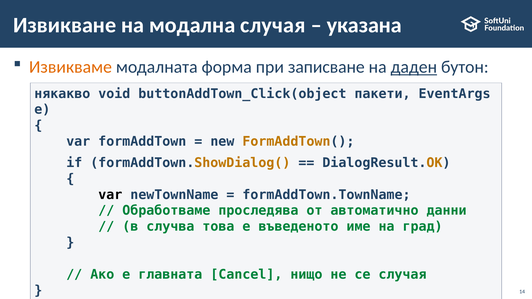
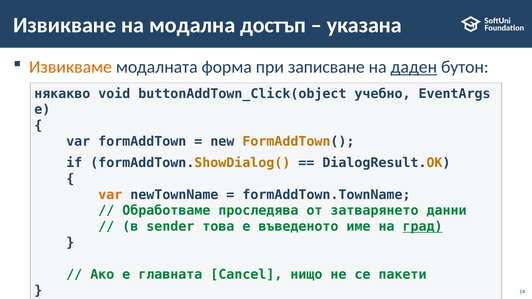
модална случая: случая -> достъп (273, 25)
пакети: пакети -> учебно (383, 94)
var colour: black -> orange (110, 195)
автоматично: автоматично -> затварянето (374, 211)
случва: случва -> sender (170, 227)
град underline: none -> present (423, 227)
се случая: случая -> пакети (402, 275)
